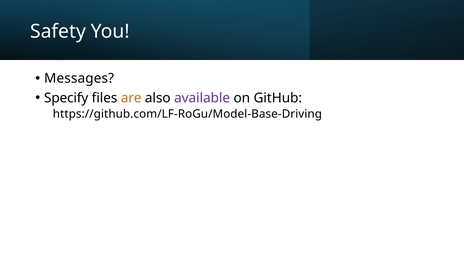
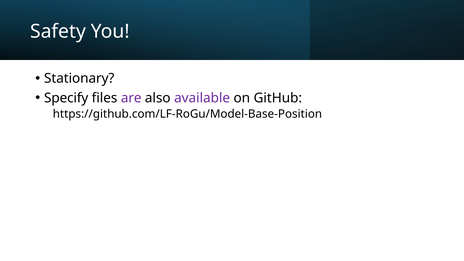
Messages: Messages -> Stationary (79, 78)
are colour: orange -> purple (131, 98)
https://github.com/LF-RoGu/Model-Base-Driving: https://github.com/LF-RoGu/Model-Base-Driving -> https://github.com/LF-RoGu/Model-Base-Position (187, 114)
